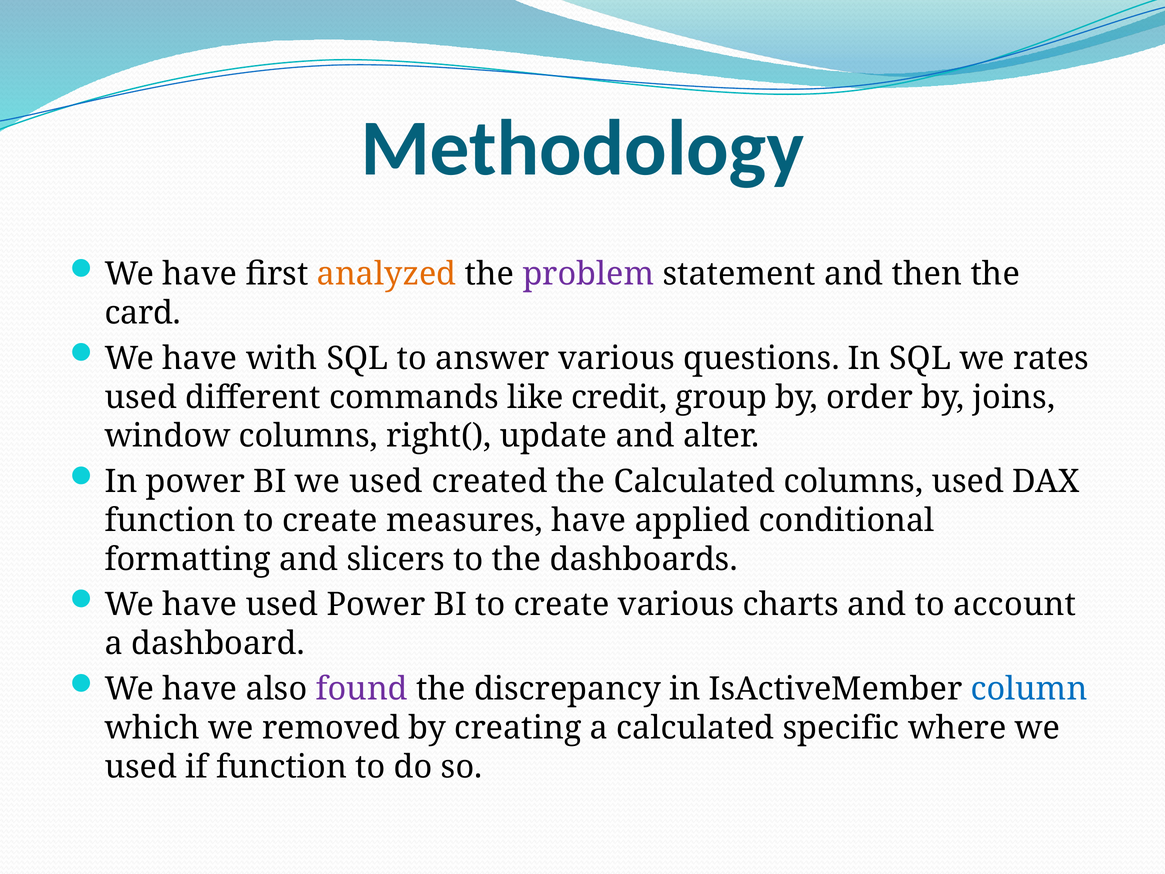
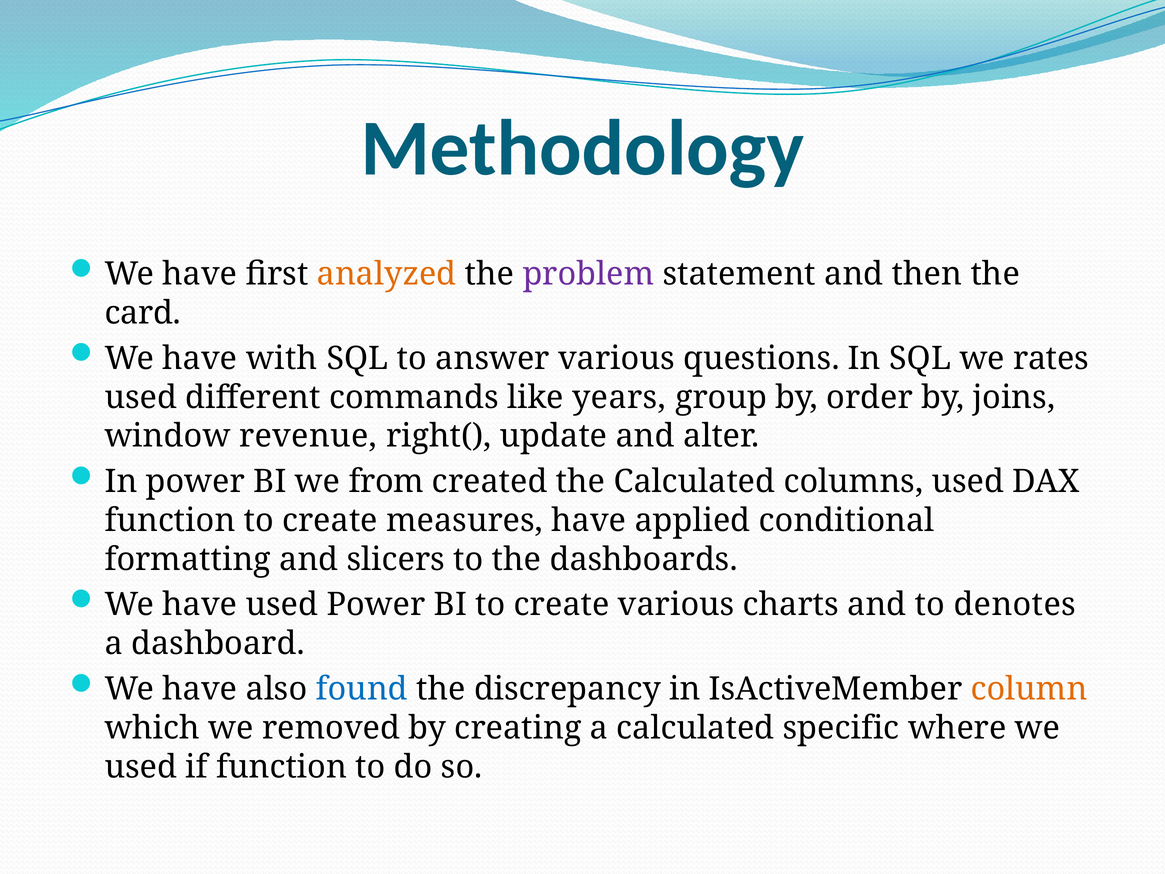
credit: credit -> years (619, 397)
window columns: columns -> revenue (308, 436)
BI we used: used -> from (386, 481)
account: account -> denotes (1015, 605)
found colour: purple -> blue (362, 689)
column colour: blue -> orange (1029, 689)
